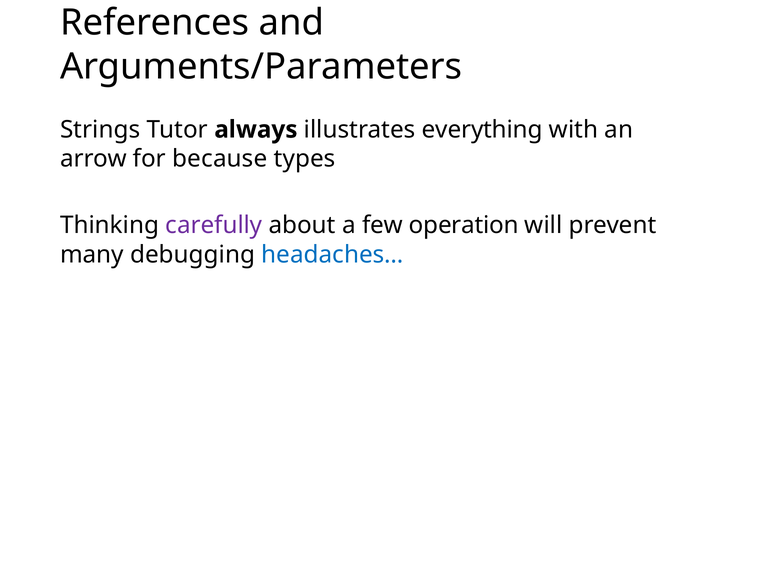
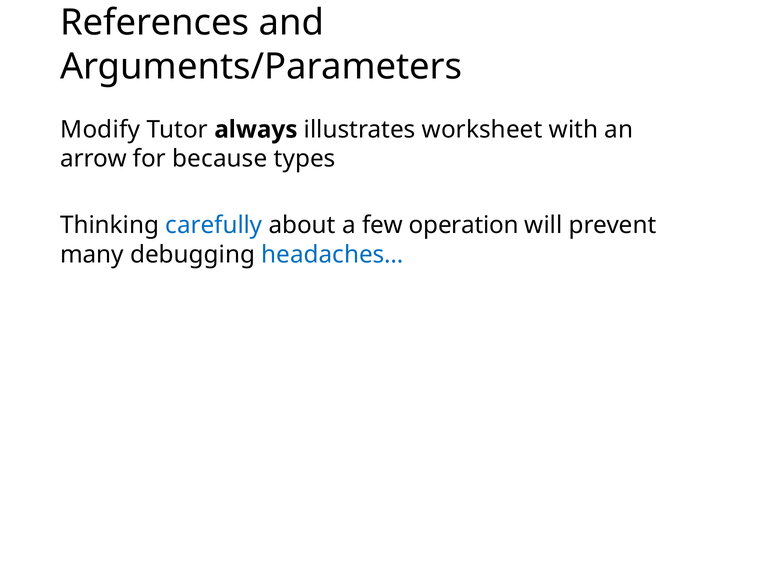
Strings: Strings -> Modify (100, 130)
everything: everything -> worksheet (482, 130)
carefully colour: purple -> blue (214, 225)
